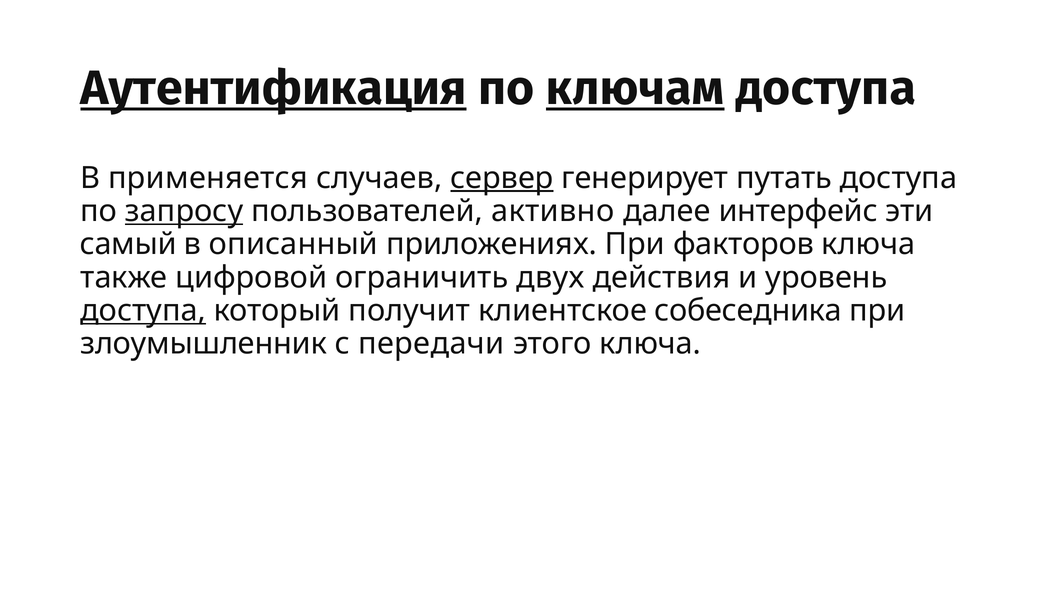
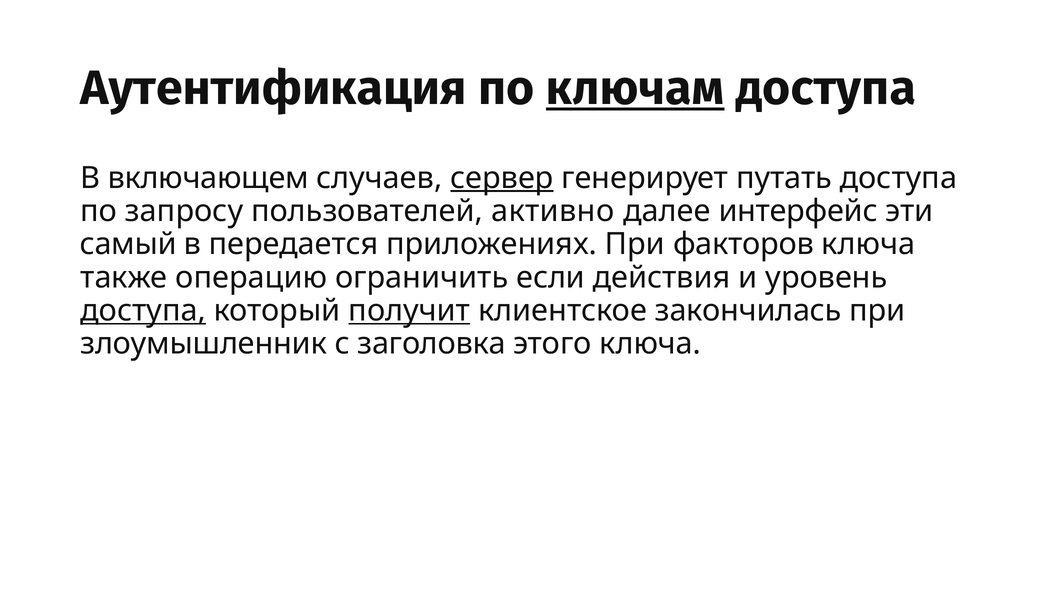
Аутентификация underline: present -> none (274, 88)
применяется: применяется -> включающем (208, 178)
запросу underline: present -> none (184, 211)
описанный: описанный -> передается (294, 244)
цифровой: цифровой -> операцию (251, 278)
двух: двух -> если (551, 278)
получит underline: none -> present (409, 311)
собеседника: собеседника -> закончилась (748, 311)
передачи: передачи -> заголовка (432, 344)
